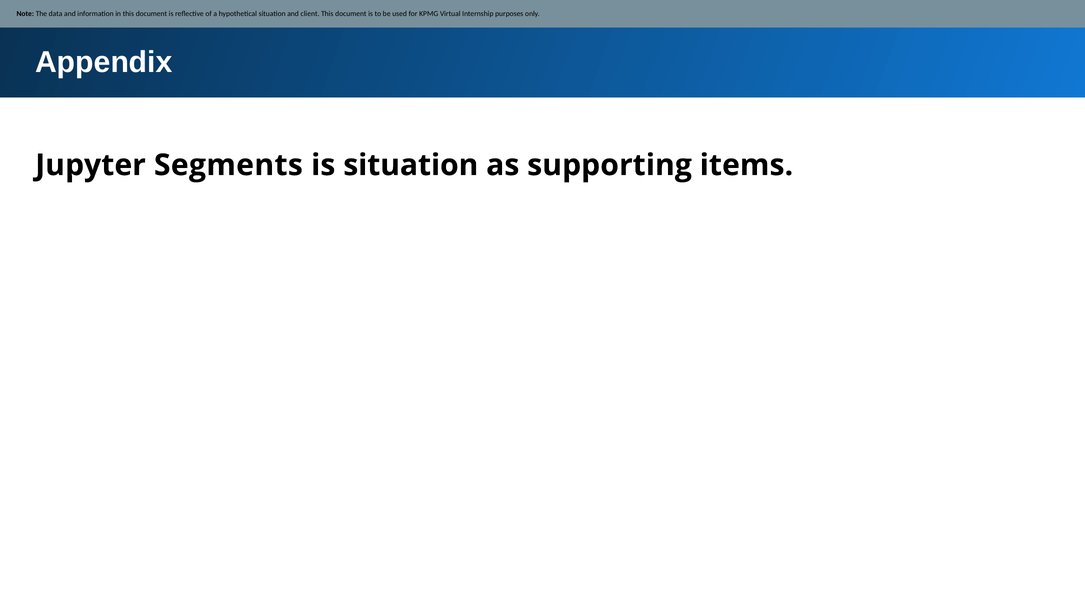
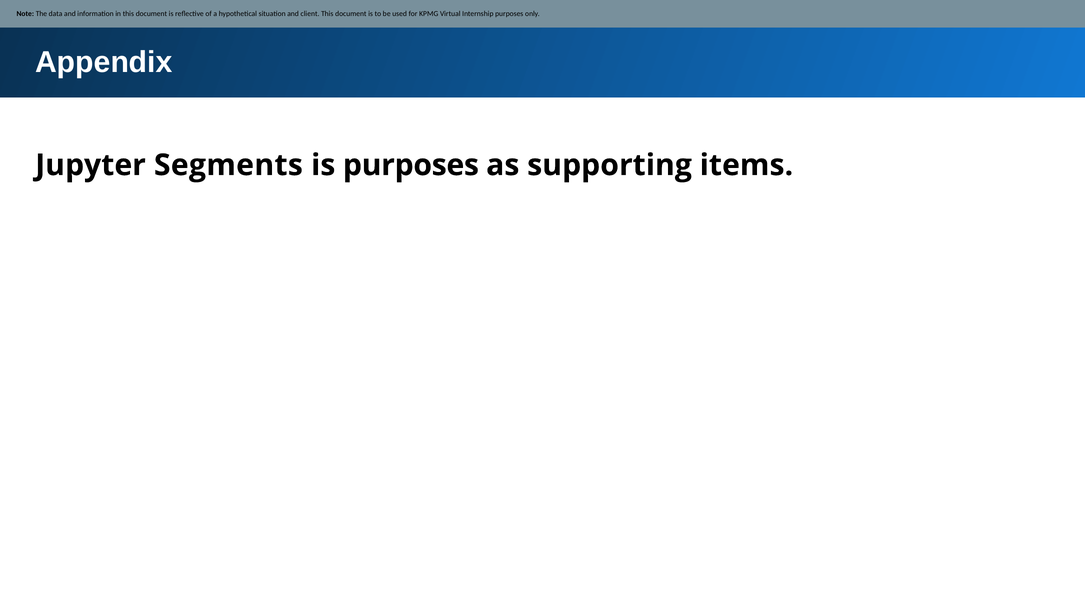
is situation: situation -> purposes (411, 165)
